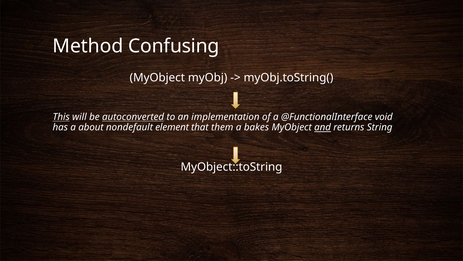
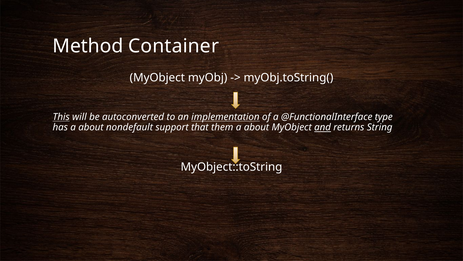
Confusing: Confusing -> Container (174, 46)
autoconverted underline: present -> none (133, 117)
implementation underline: none -> present (225, 117)
void: void -> type (384, 117)
element: element -> support (172, 127)
bakes: bakes -> about (257, 127)
